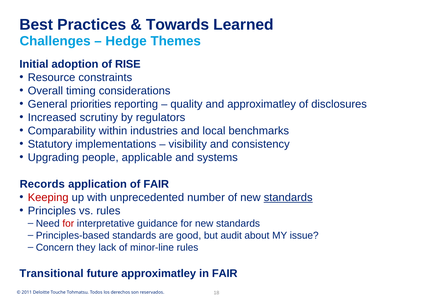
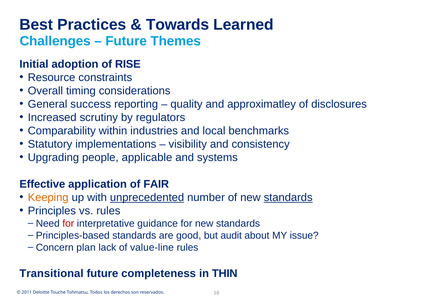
Hedge: Hedge -> Future (126, 41)
priorities: priorities -> success (91, 104)
Records: Records -> Effective (42, 184)
Keeping colour: red -> orange (48, 197)
unprecedented underline: none -> present (147, 197)
they: they -> plan (86, 247)
minor-line: minor-line -> value-line (152, 247)
future approximatley: approximatley -> completeness (159, 273)
in FAIR: FAIR -> THIN (225, 273)
